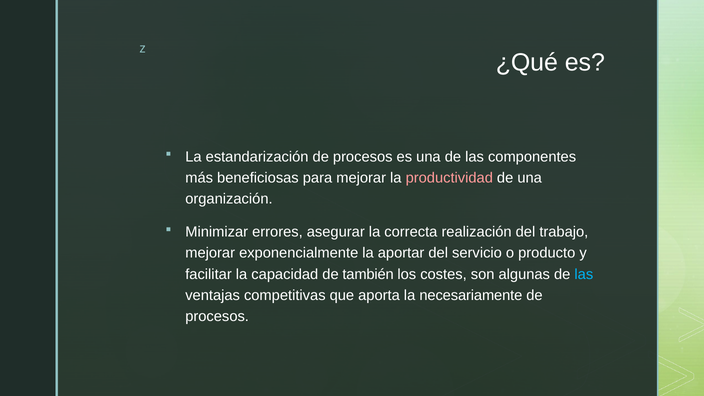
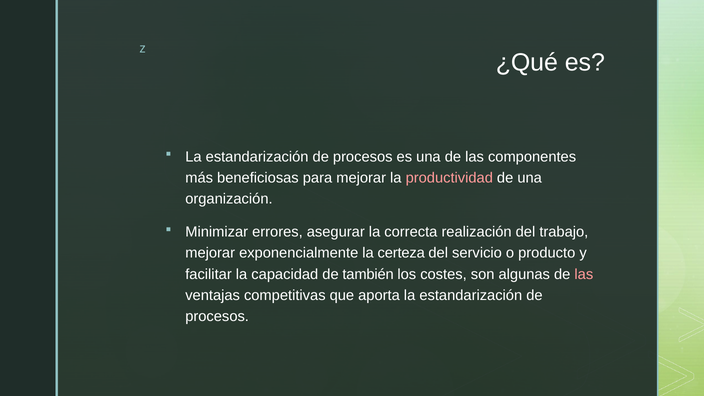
aportar: aportar -> certeza (401, 253)
las colour: light blue -> pink (584, 274)
aporta la necesariamente: necesariamente -> estandarización (471, 295)
